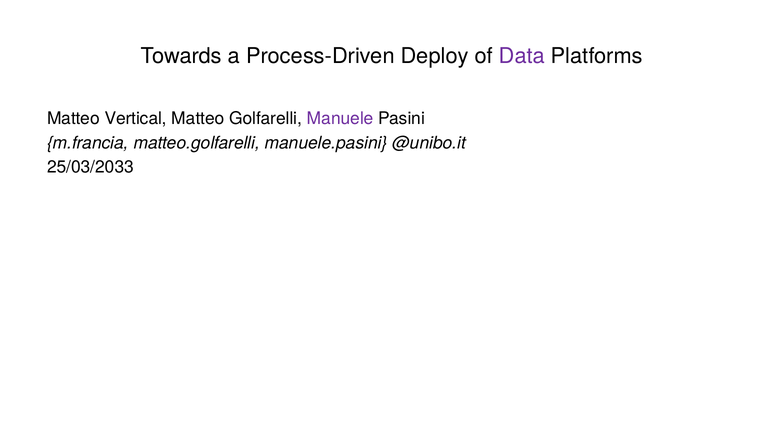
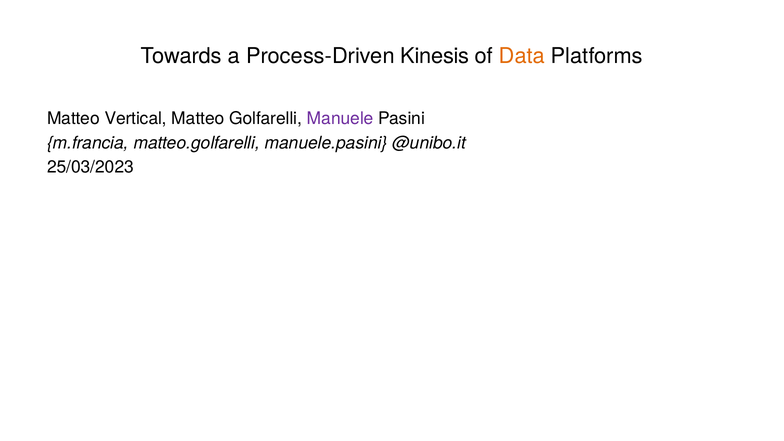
Deploy: Deploy -> Kinesis (435, 56)
Data colour: purple -> orange (522, 56)
25/03/2033: 25/03/2033 -> 25/03/2023 (90, 167)
